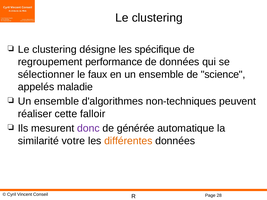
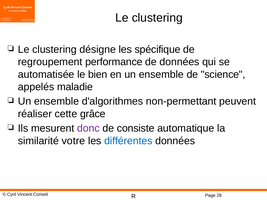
sélectionner: sélectionner -> automatisée (46, 74)
faux: faux -> bien (98, 74)
non-techniques: non-techniques -> non-permettant (181, 101)
falloir: falloir -> grâce (93, 114)
générée: générée -> consiste (136, 129)
différentes colour: orange -> blue (128, 141)
